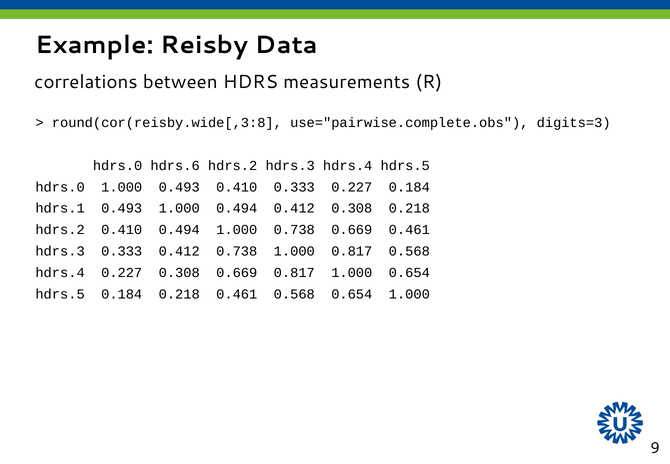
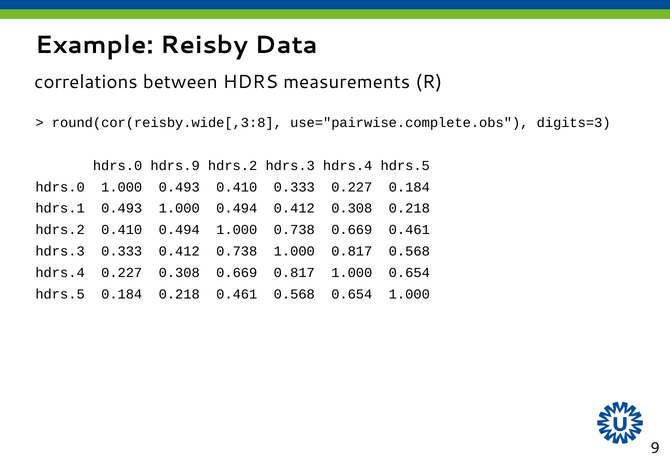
hdrs.6: hdrs.6 -> hdrs.9 (175, 166)
